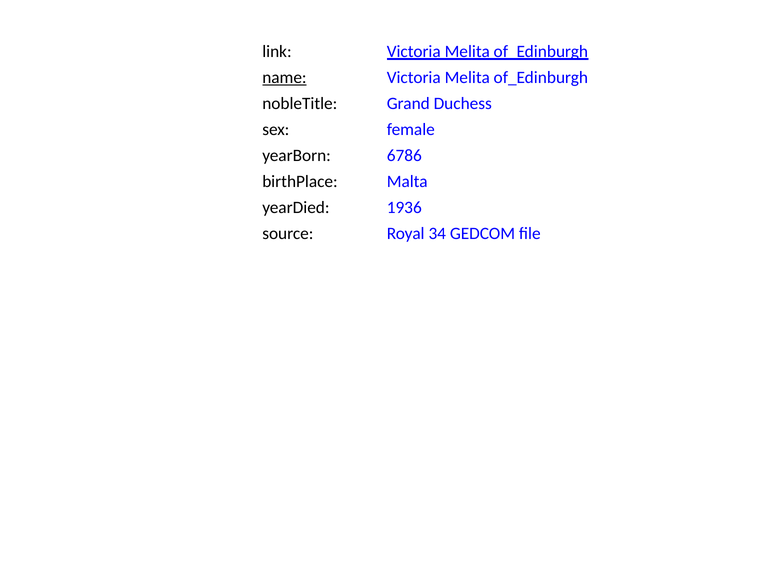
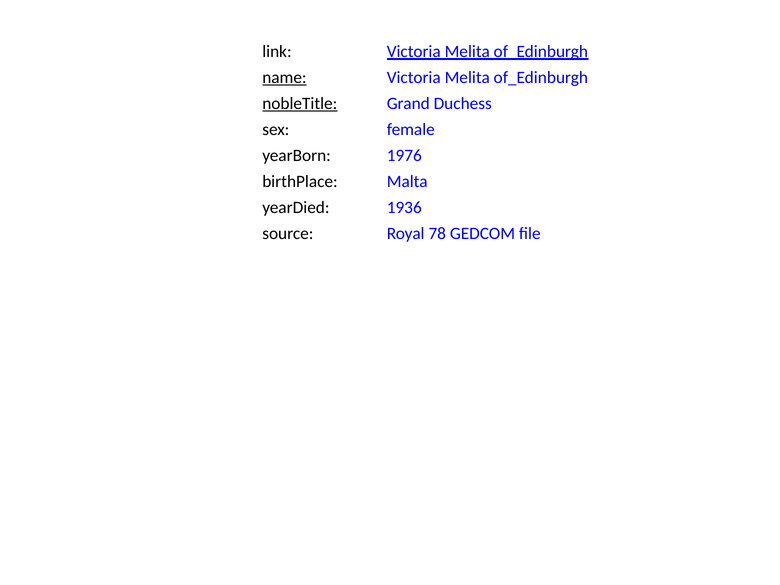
nobleTitle underline: none -> present (300, 103)
6786: 6786 -> 1976 (404, 155)
34: 34 -> 78 (437, 233)
